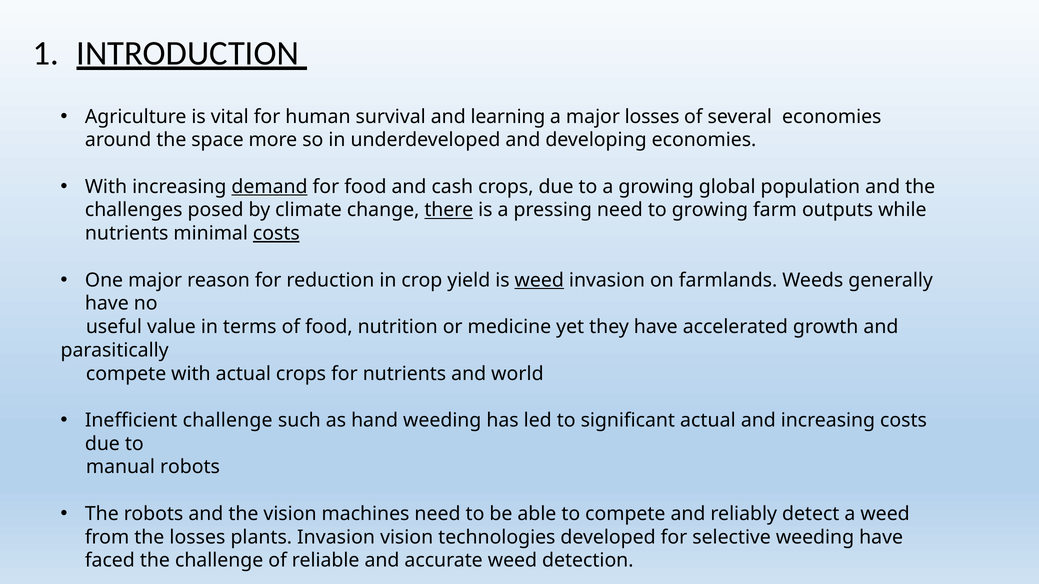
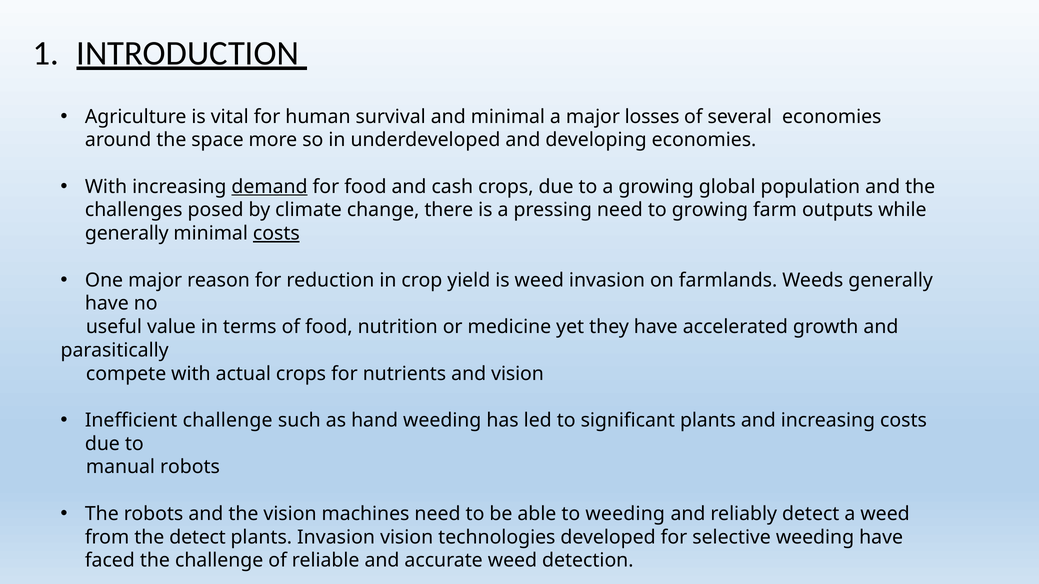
and learning: learning -> minimal (508, 117)
there underline: present -> none (449, 210)
nutrients: nutrients -> generally (127, 234)
weed underline: present -> none (539, 280)
and world: world -> vision (518, 374)
signiﬁcant actual: actual -> plants (708, 421)
to compete: compete -> weeding (625, 514)
the losses: losses -> detect (198, 538)
